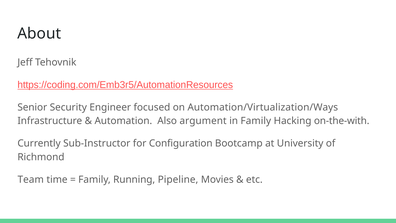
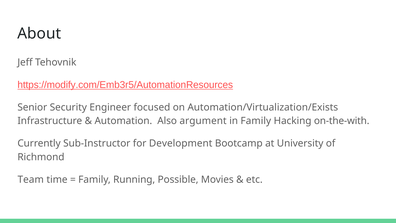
https://coding.com/Emb3r5/AutomationResources: https://coding.com/Emb3r5/AutomationResources -> https://modify.com/Emb3r5/AutomationResources (125, 85)
Automation/Virtualization/Ways: Automation/Virtualization/Ways -> Automation/Virtualization/Exists (263, 107)
Configuration: Configuration -> Development (181, 143)
Pipeline: Pipeline -> Possible (178, 179)
